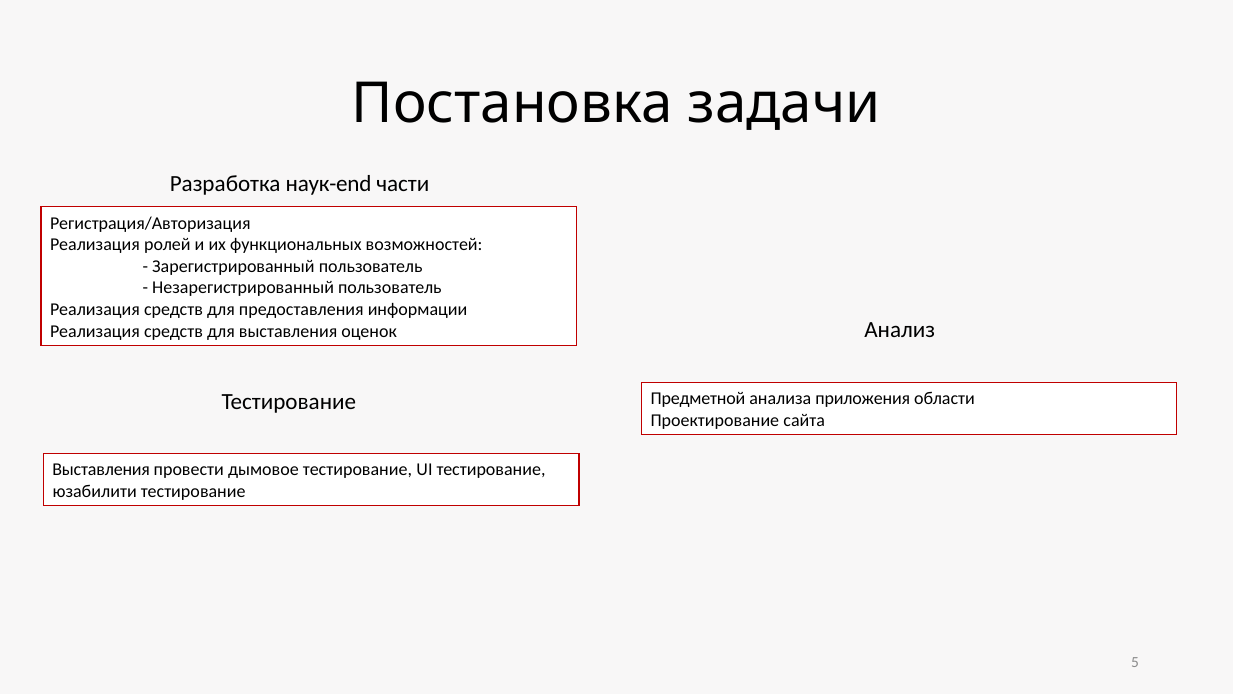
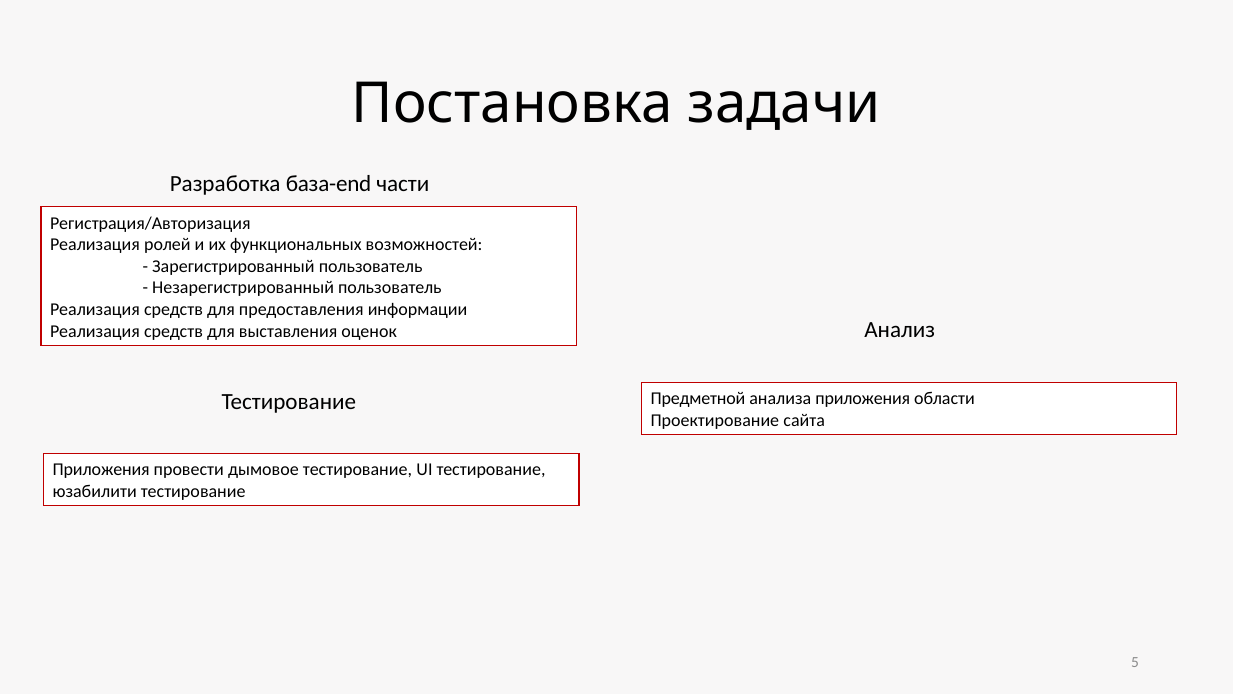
наук-end: наук-end -> база-end (329, 184)
Выставления: Выставления -> Приложения (101, 470)
